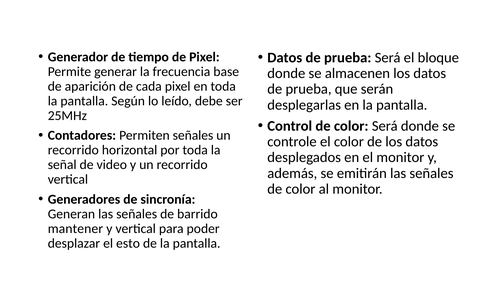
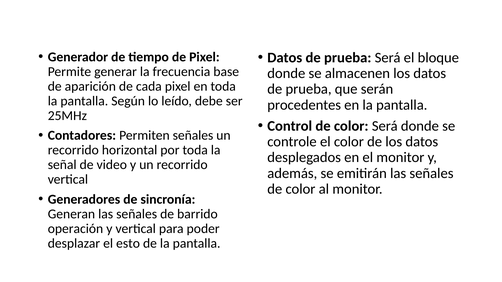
desplegarlas: desplegarlas -> procedentes (304, 105)
mantener: mantener -> operación (75, 229)
